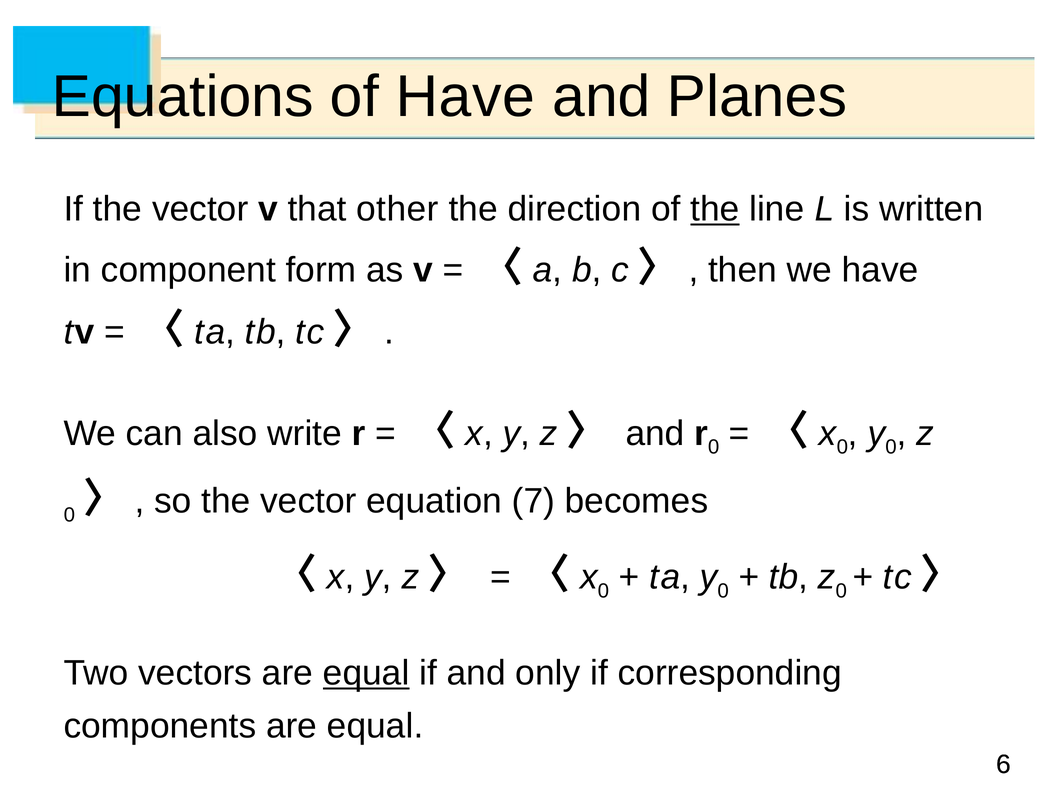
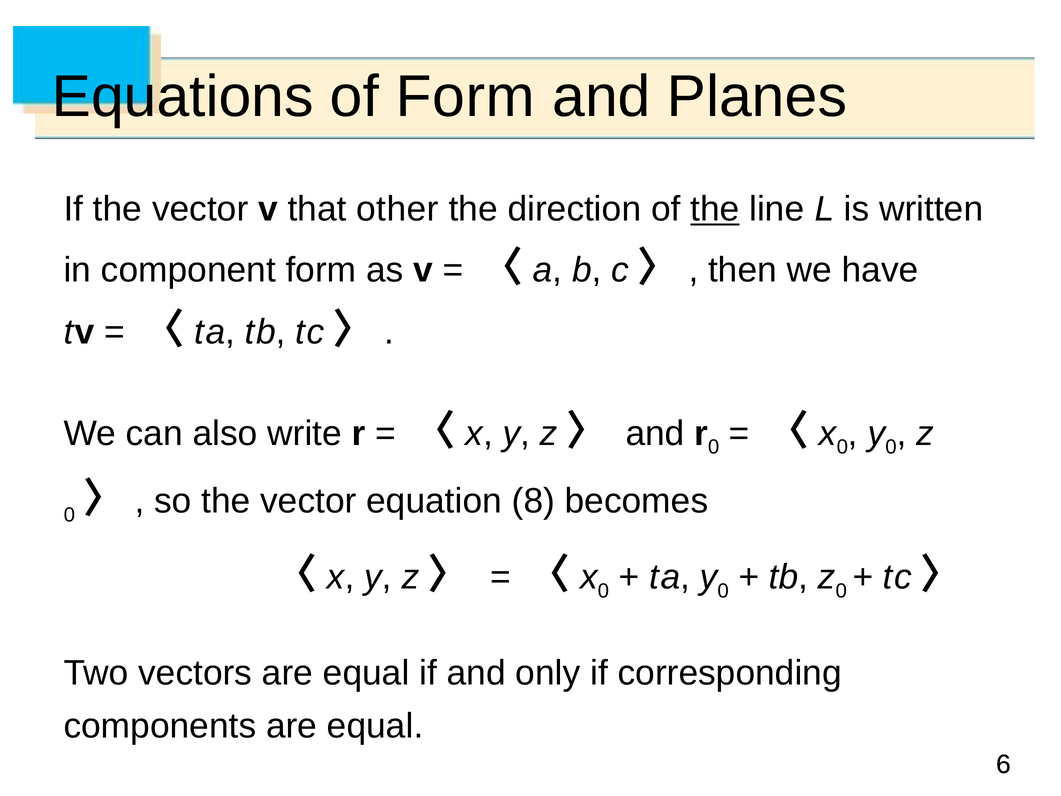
of Have: Have -> Form (465, 97)
7: 7 -> 8 (533, 501)
equal underline: present -> none (366, 673)
